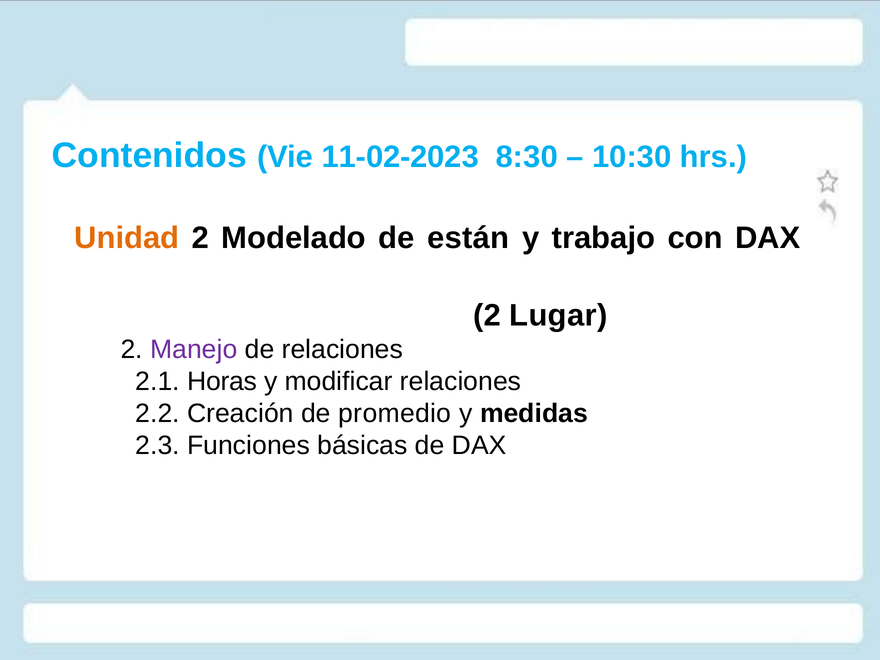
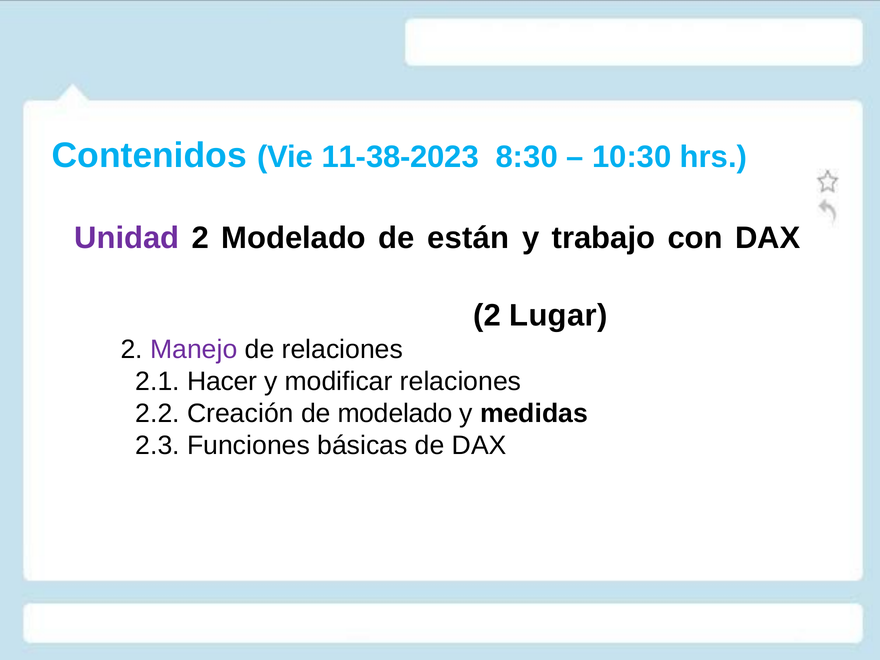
11-02-2023: 11-02-2023 -> 11-38-2023 (400, 157)
Unidad colour: orange -> purple (127, 238)
Horas: Horas -> Hacer (222, 381)
de promedio: promedio -> modelado (395, 413)
